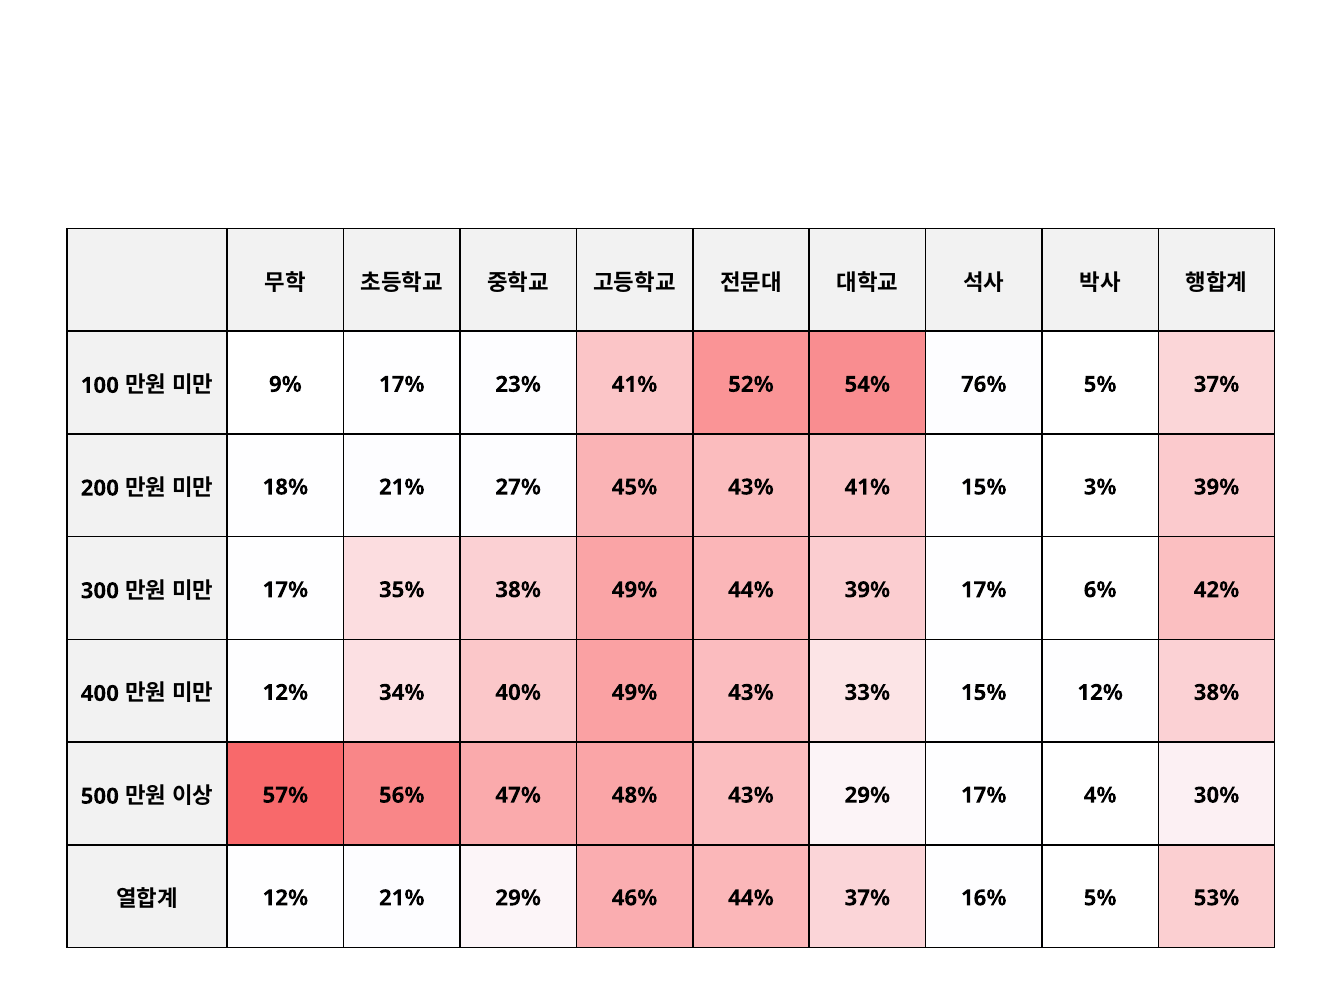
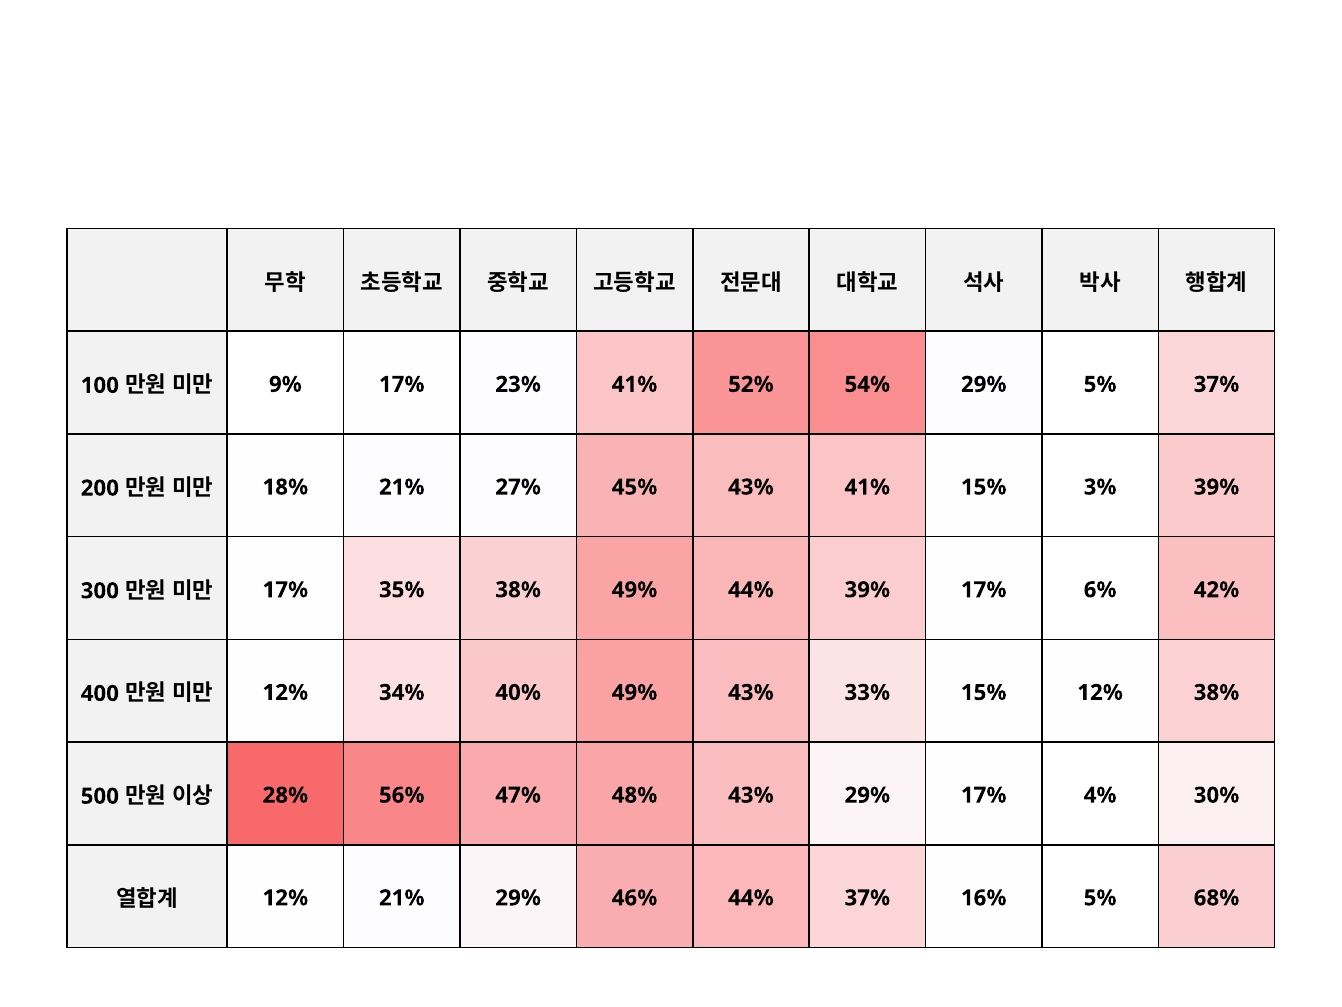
54% 76%: 76% -> 29% (984, 384)
57%: 57% -> 28% (285, 795)
53%: 53% -> 68% (1217, 898)
